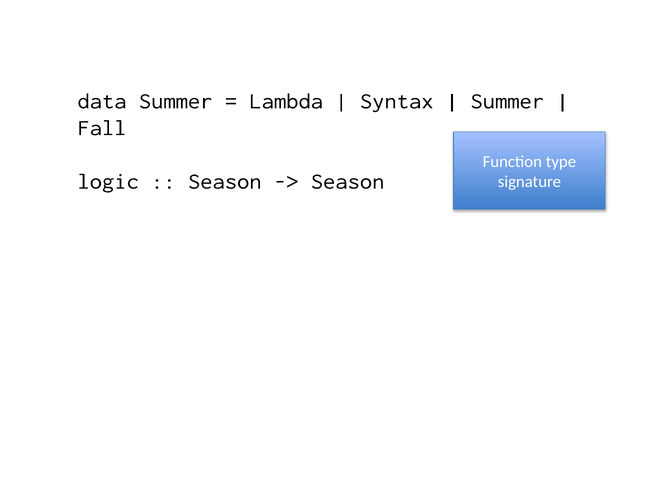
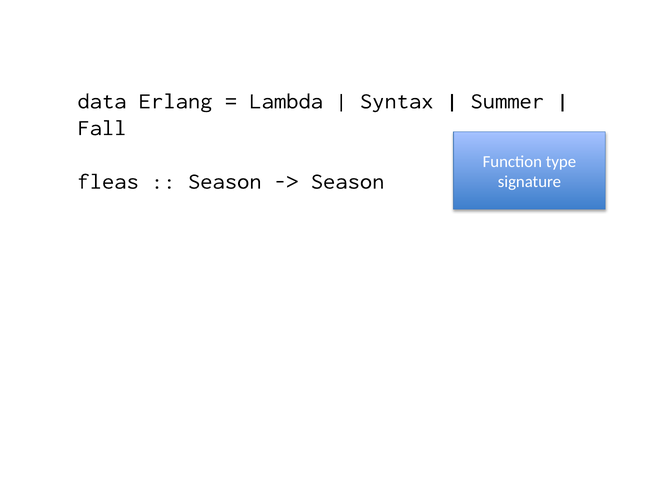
data Summer: Summer -> Erlang (176, 101)
logic: logic -> fleas (108, 181)
